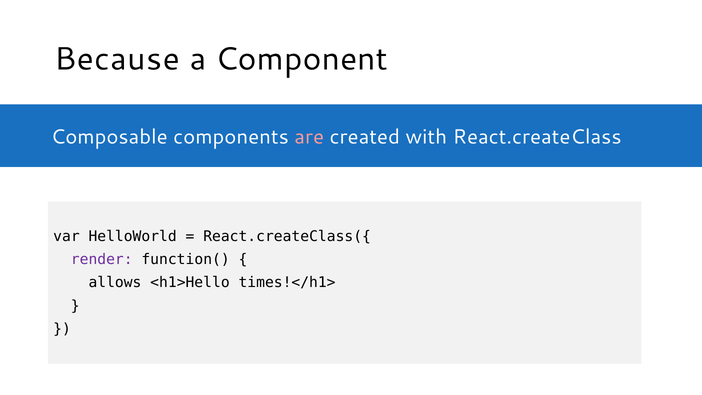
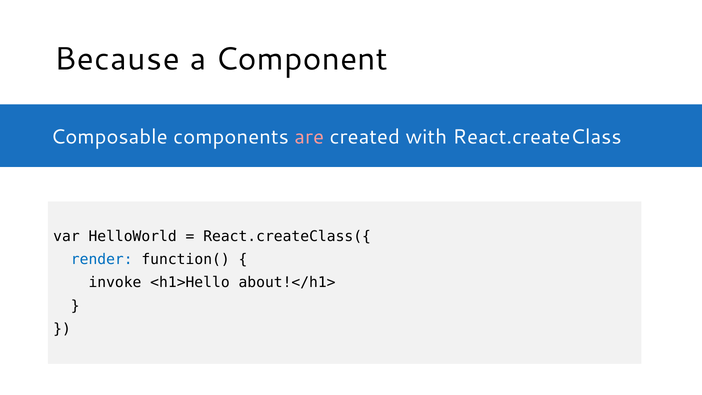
render colour: purple -> blue (102, 259)
allows: allows -> invoke (115, 282)
times!</h1>: times!</h1> -> about!</h1> (287, 282)
